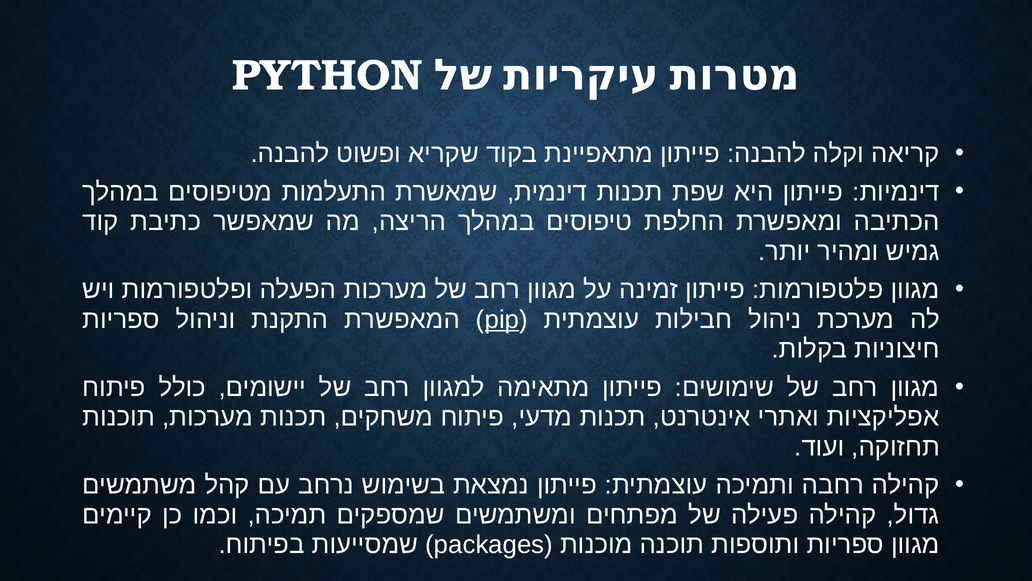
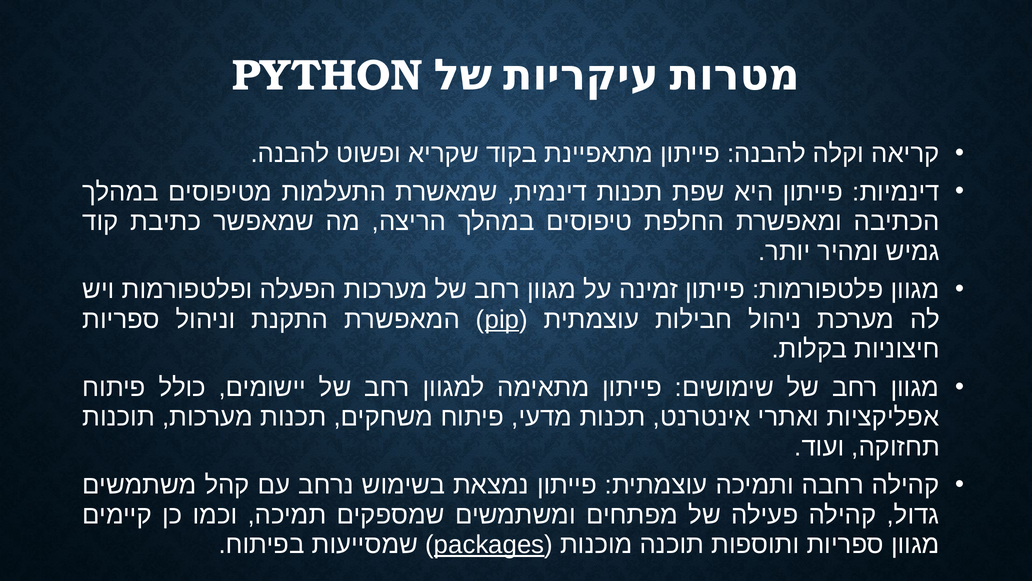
packages underline: none -> present (489, 544)
